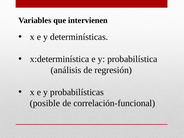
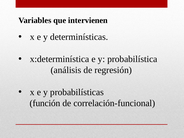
posible: posible -> función (45, 103)
